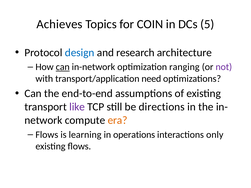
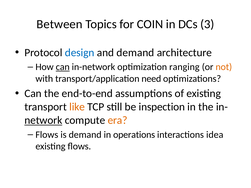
Achieves: Achieves -> Between (60, 24)
5: 5 -> 3 (207, 24)
and research: research -> demand (135, 53)
not colour: purple -> orange (224, 67)
like colour: purple -> orange (77, 107)
directions: directions -> inspection (162, 107)
network underline: none -> present (43, 120)
is learning: learning -> demand (85, 135)
only: only -> idea (215, 135)
